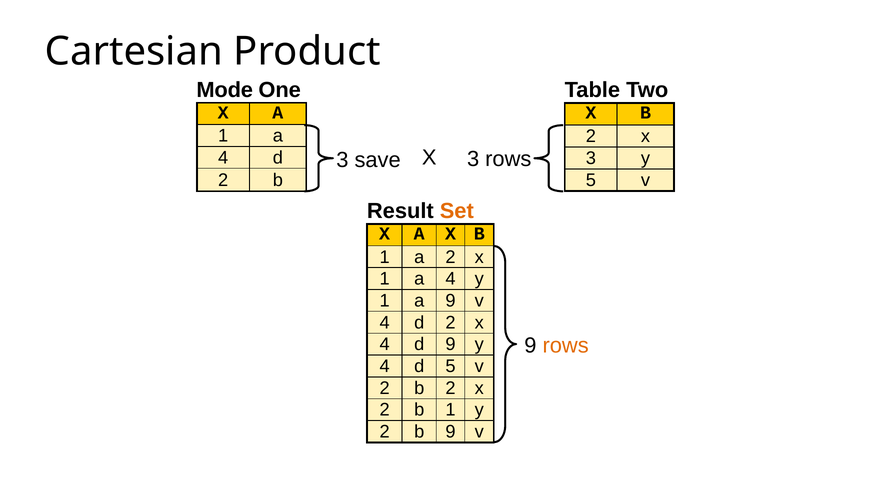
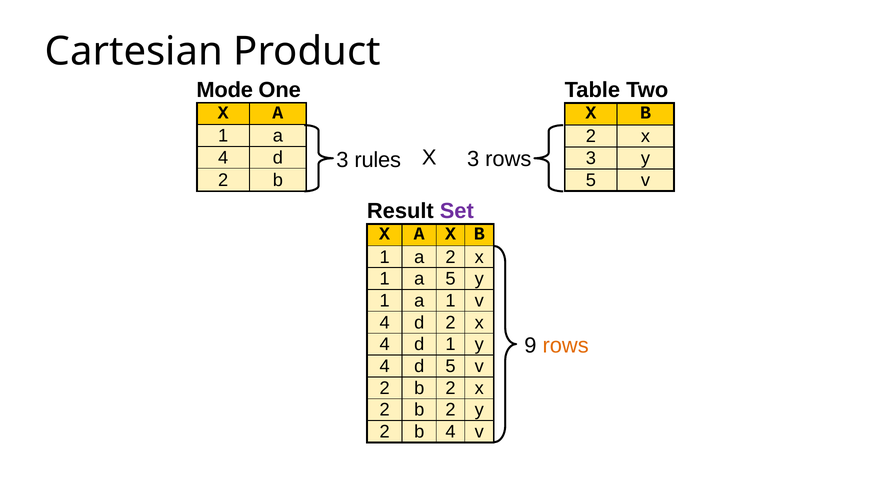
save: save -> rules (378, 160)
Set colour: orange -> purple (457, 211)
4: 4 -> 5 (451, 279)
1 a 9: 9 -> 1 (451, 301)
d 9: 9 -> 1 (451, 345)
1: 1 -> 2 (451, 410)
b 9: 9 -> 4 (451, 432)
